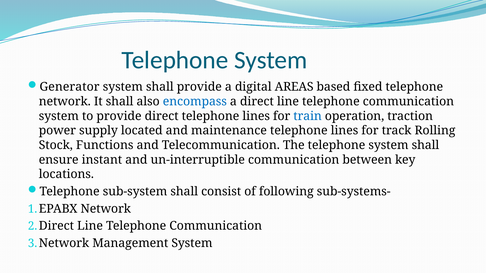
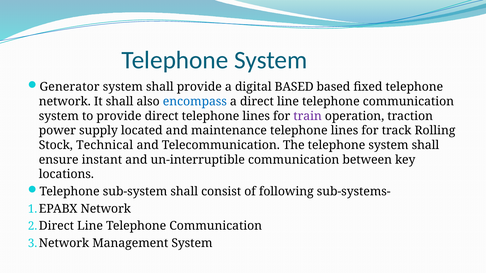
digital AREAS: AREAS -> BASED (294, 87)
train colour: blue -> purple (308, 116)
Functions: Functions -> Technical (105, 145)
